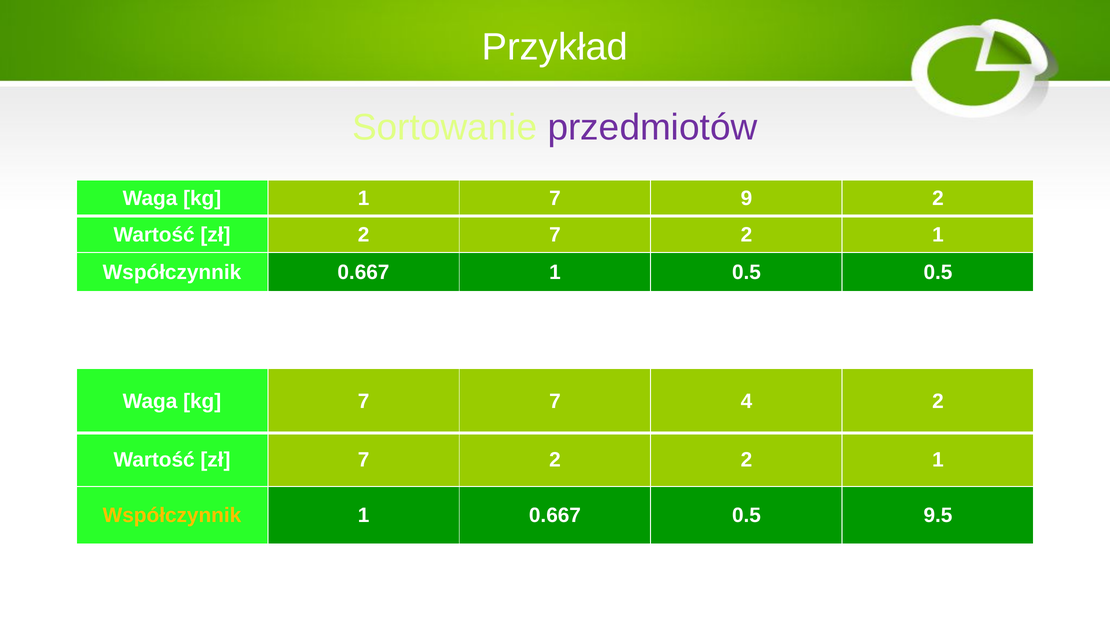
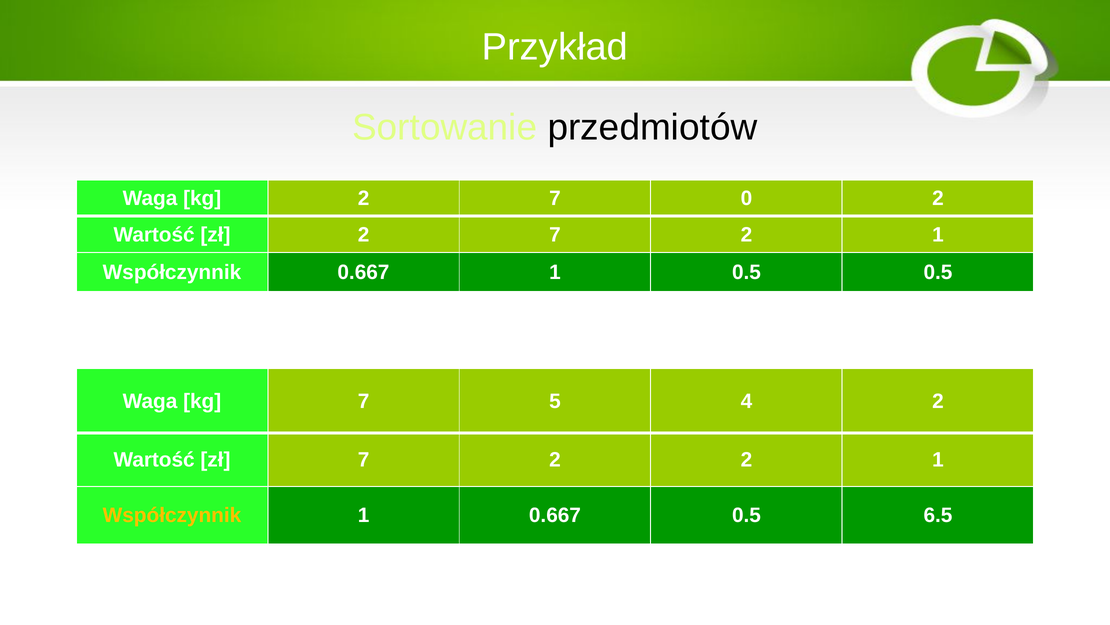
przedmiotów colour: purple -> black (652, 128)
kg 1: 1 -> 2 (364, 198)
9: 9 -> 0 (747, 198)
7 7: 7 -> 5 (555, 401)
9.5: 9.5 -> 6.5 (938, 515)
